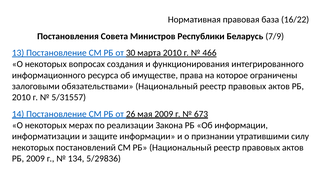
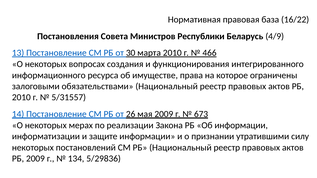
7/9: 7/9 -> 4/9 (275, 36)
